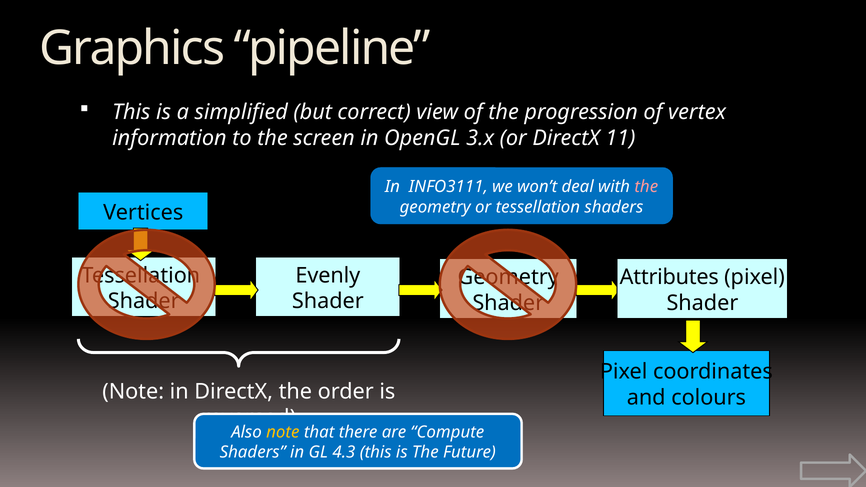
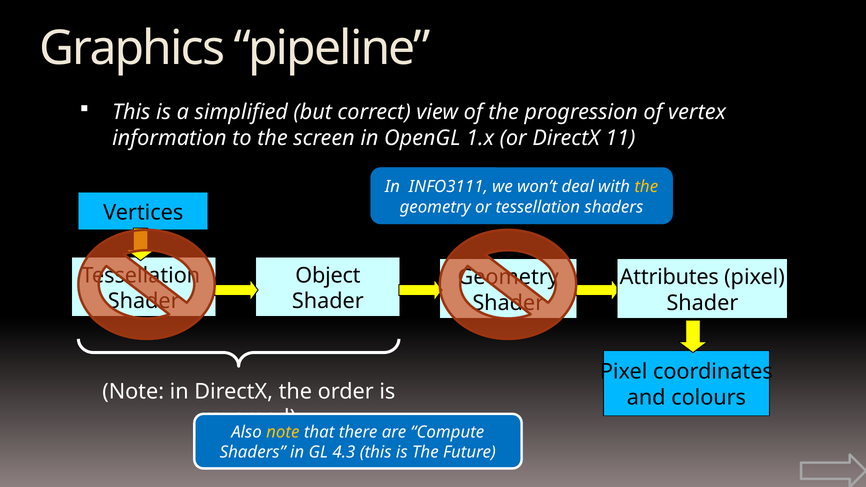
3.x: 3.x -> 1.x (480, 138)
the colour: pink -> yellow (646, 187)
Evenly: Evenly -> Object (328, 275)
